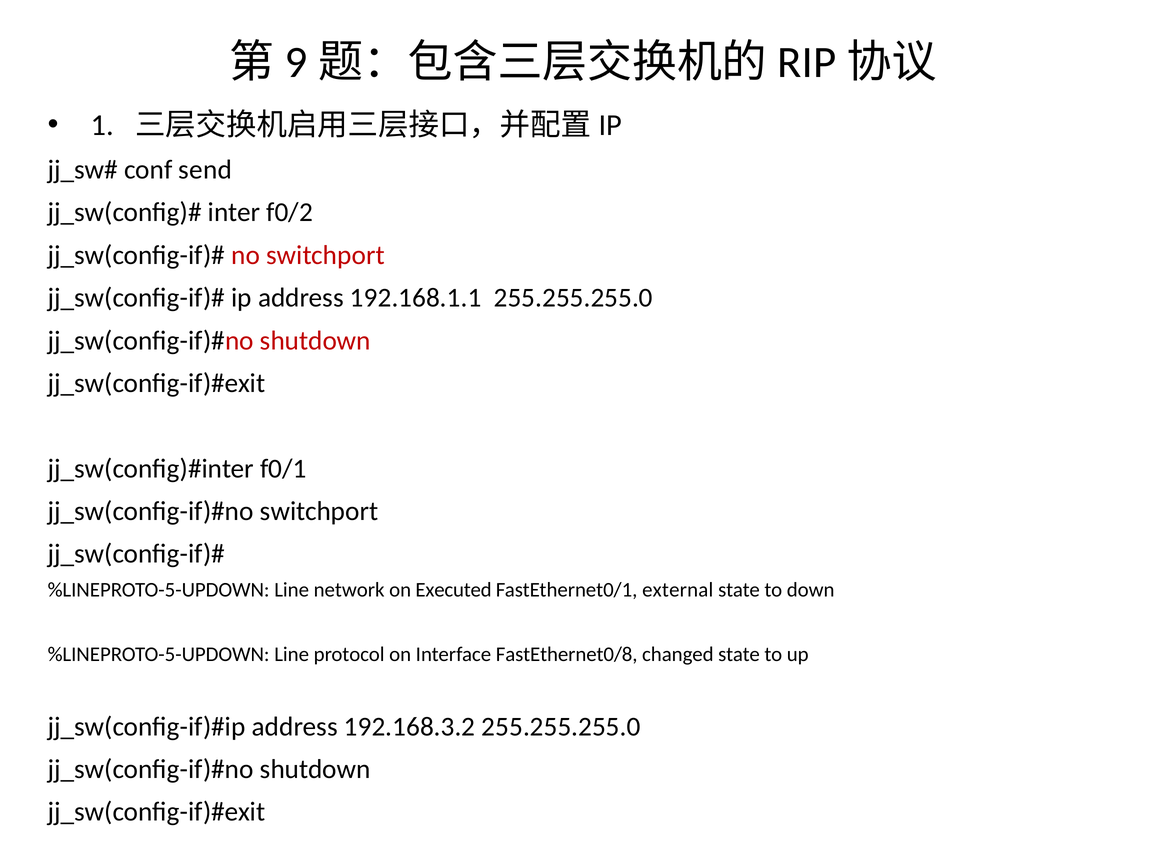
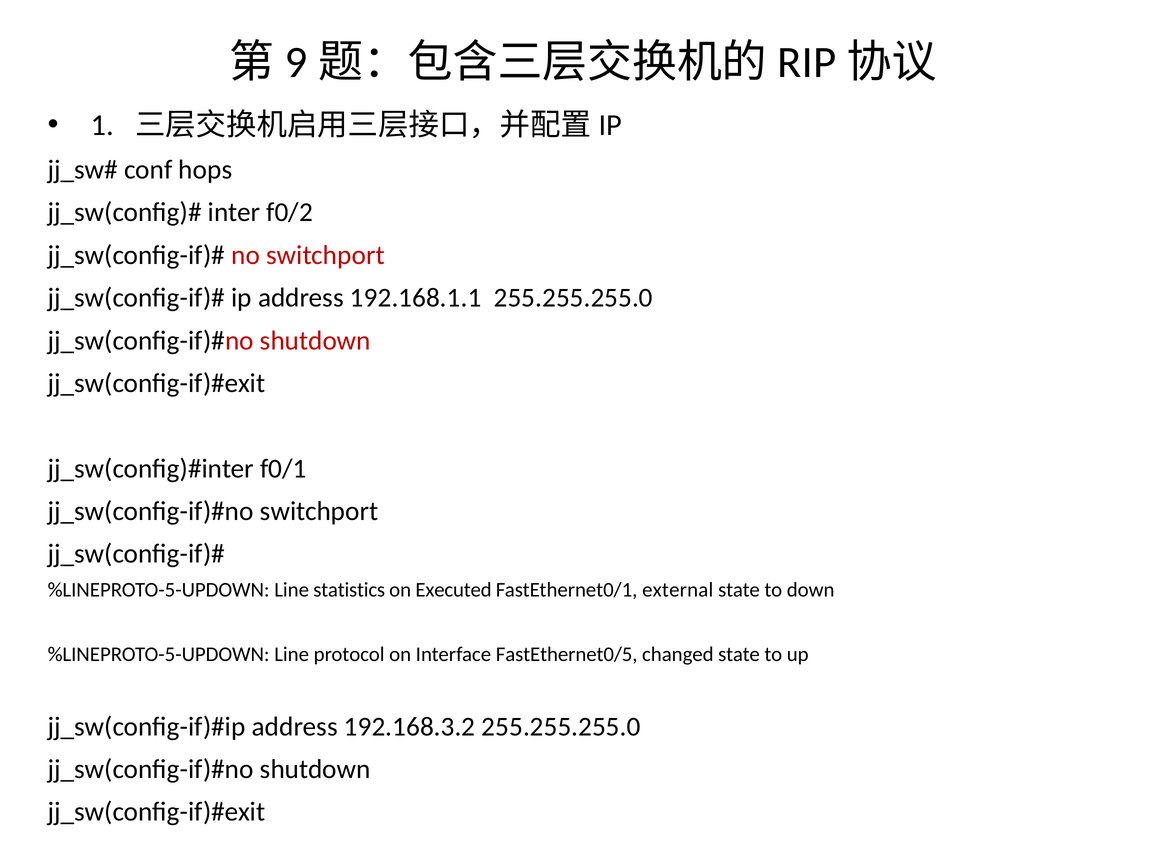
send: send -> hops (205, 170)
network: network -> statistics (349, 590)
FastEthernet0/8: FastEthernet0/8 -> FastEthernet0/5 (567, 655)
